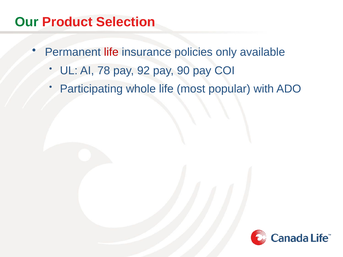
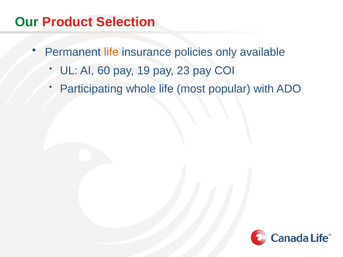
life colour: red -> orange (111, 52)
78: 78 -> 60 (104, 71)
92: 92 -> 19 (143, 71)
90: 90 -> 23 (183, 71)
